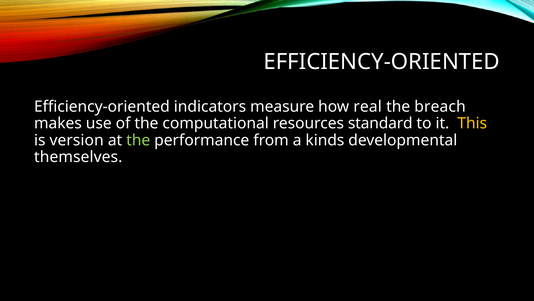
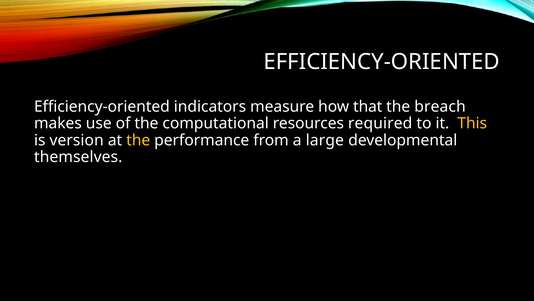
real: real -> that (368, 106)
standard: standard -> required (380, 123)
the colour: light green -> yellow (138, 140)
kinds: kinds -> large (325, 140)
